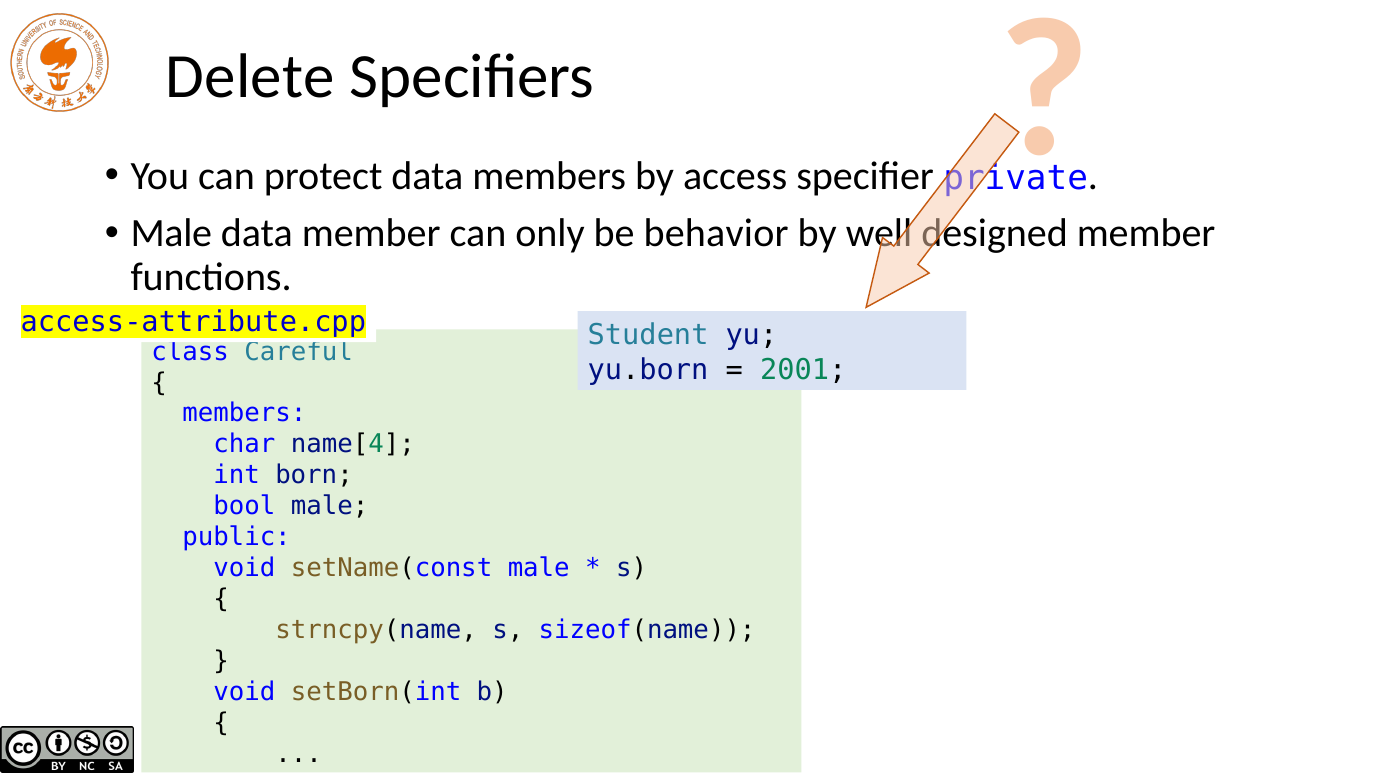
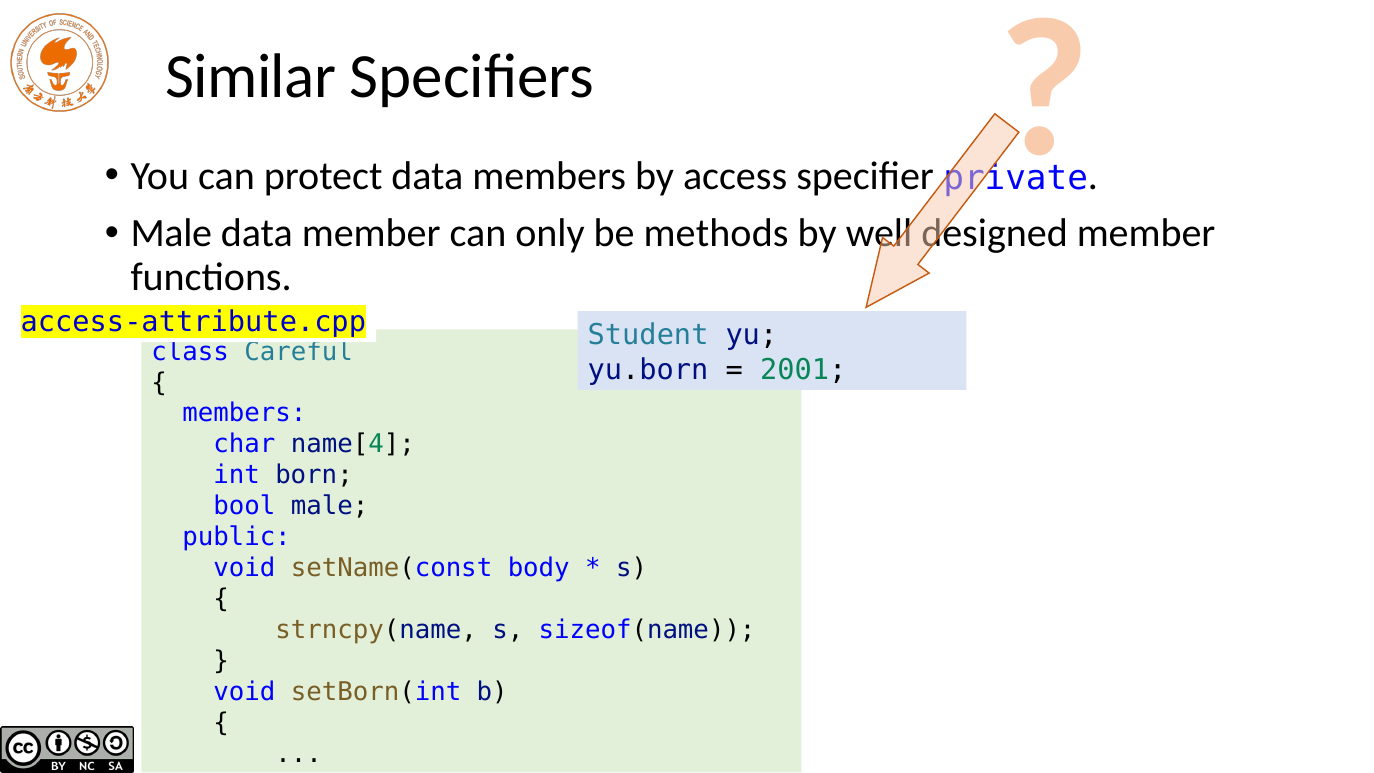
Delete: Delete -> Similar (251, 76)
behavior: behavior -> methods (716, 234)
setName(const male: male -> body (539, 568)
